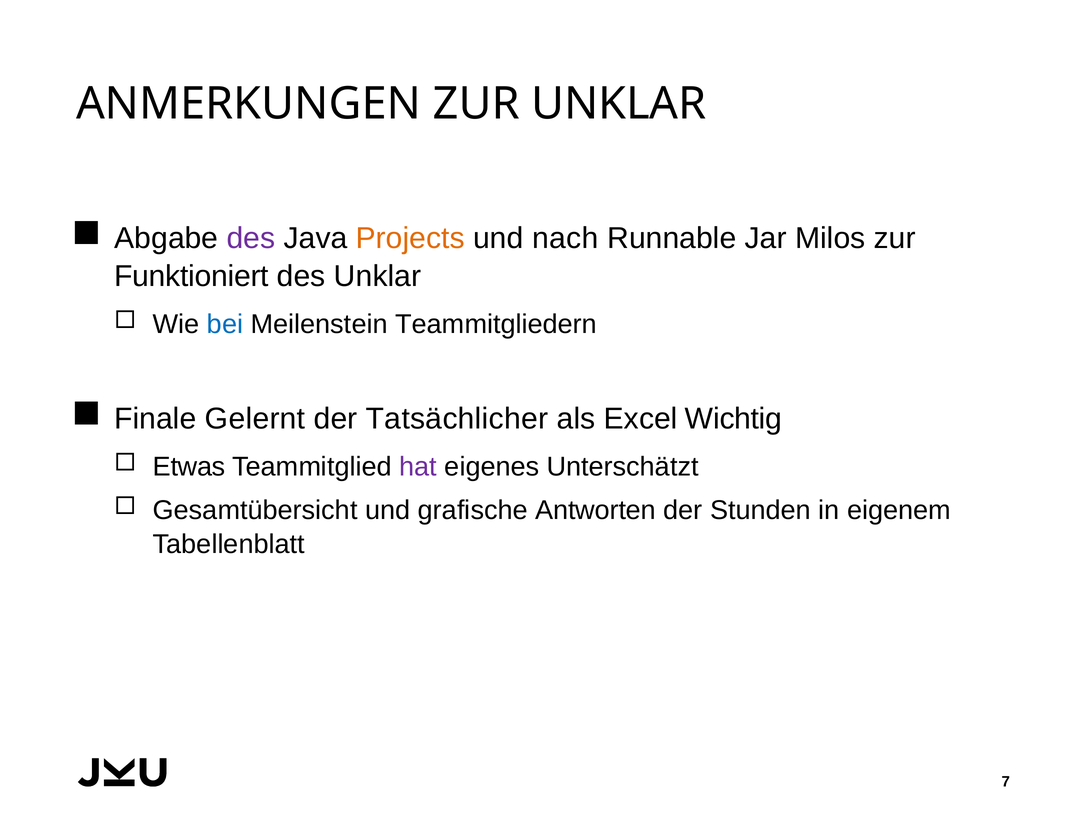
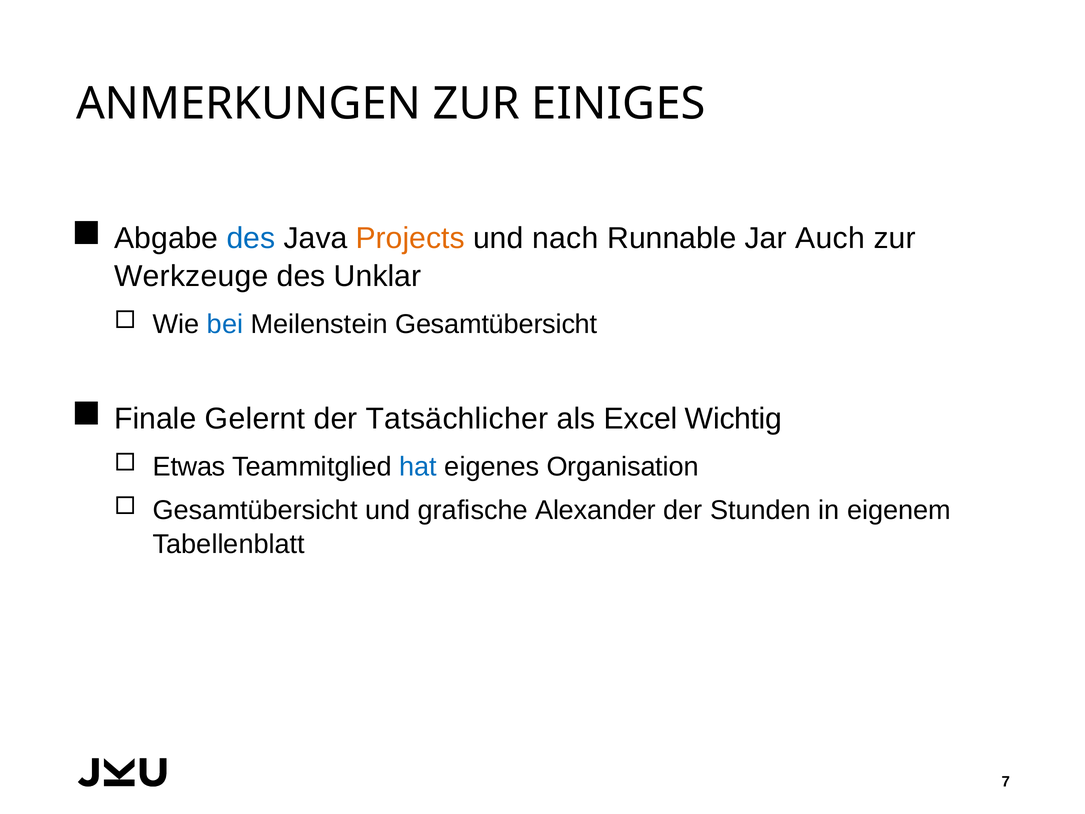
ZUR UNKLAR: UNKLAR -> EINIGES (619, 104)
des colour: purple -> blue (251, 238)
Milos: Milos -> Auch (830, 238)
Funktioniert: Funktioniert -> Werkzeuge (191, 276)
Meilenstein Teammitgliedern: Teammitgliedern -> Gesamtübersicht (496, 324)
hat colour: purple -> blue (418, 467)
Unterschätzt: Unterschätzt -> Organisation (623, 467)
Antworten: Antworten -> Alexander (596, 510)
